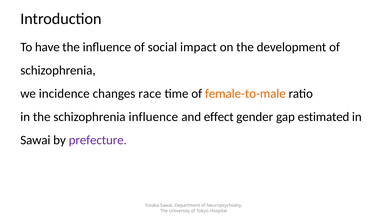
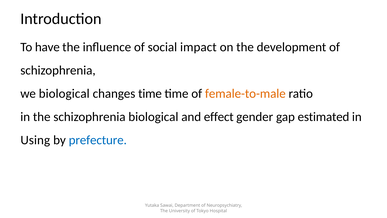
we incidence: incidence -> biological (64, 94)
changes race: race -> time (150, 94)
schizophrenia influence: influence -> biological (153, 117)
Sawai: Sawai -> Using (35, 140)
prefecture colour: purple -> blue (98, 140)
